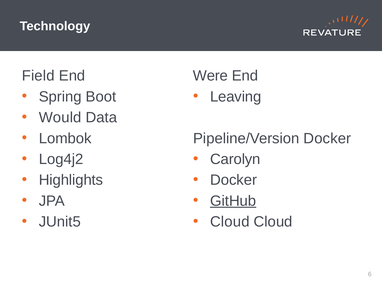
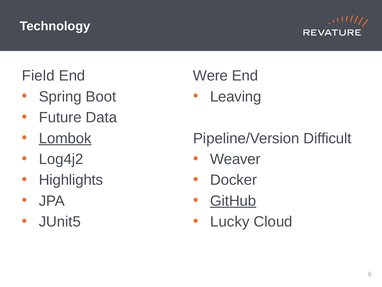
Would: Would -> Future (60, 117)
Lombok underline: none -> present (65, 138)
Pipeline/Version Docker: Docker -> Difficult (327, 138)
Carolyn: Carolyn -> Weaver (235, 159)
Cloud: Cloud -> Lucky (230, 221)
